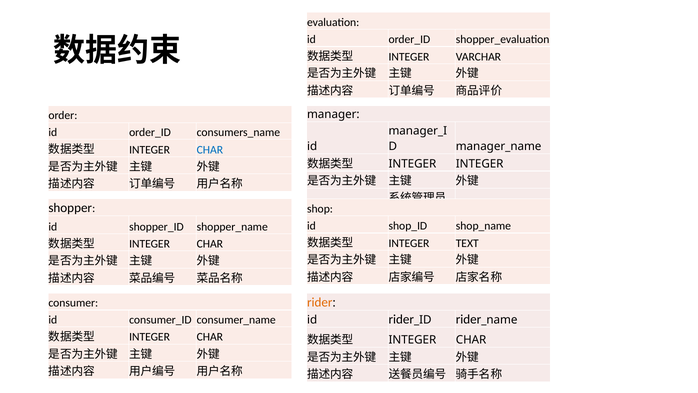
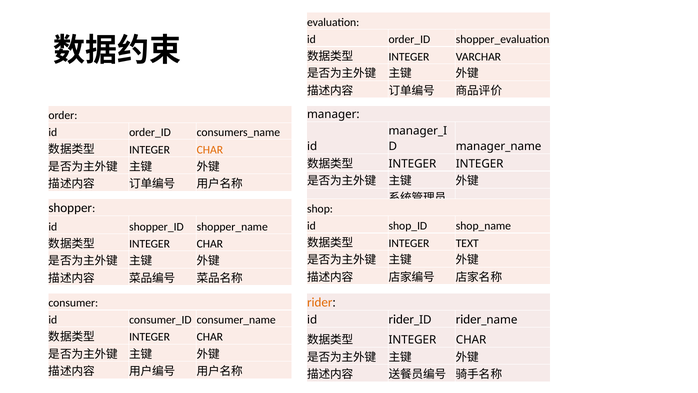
CHAR colour: blue -> orange (210, 150)
